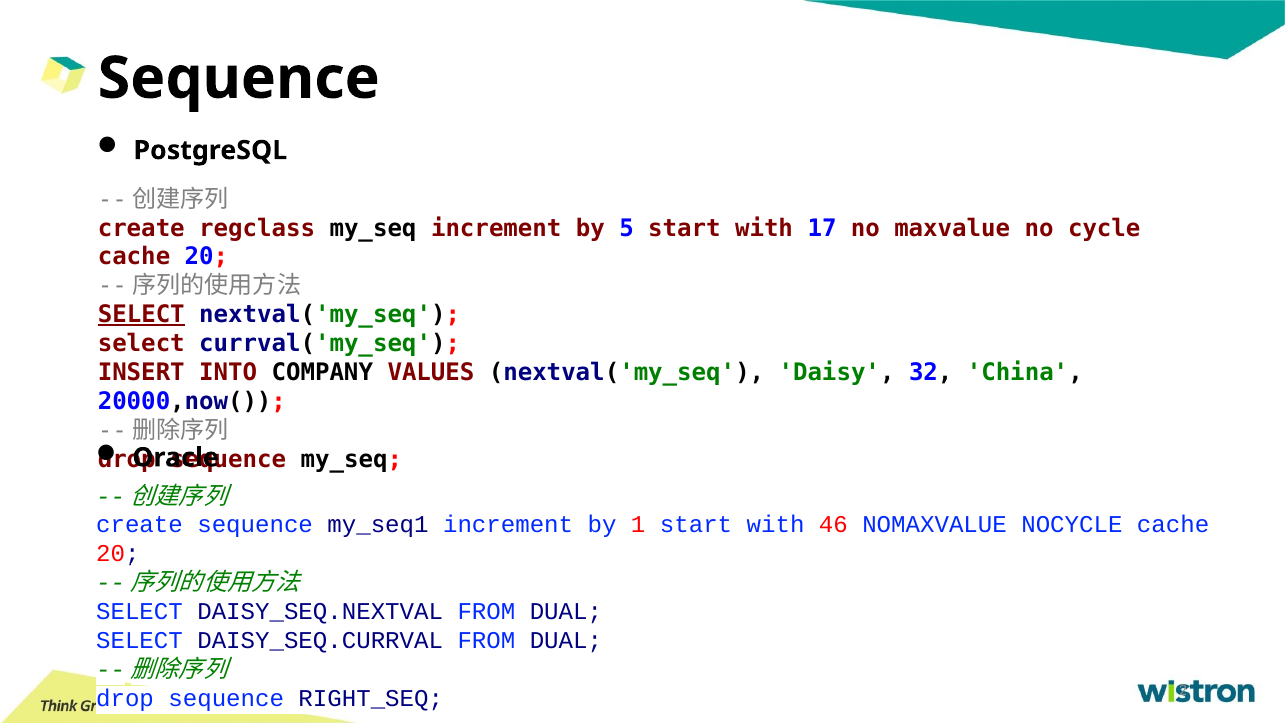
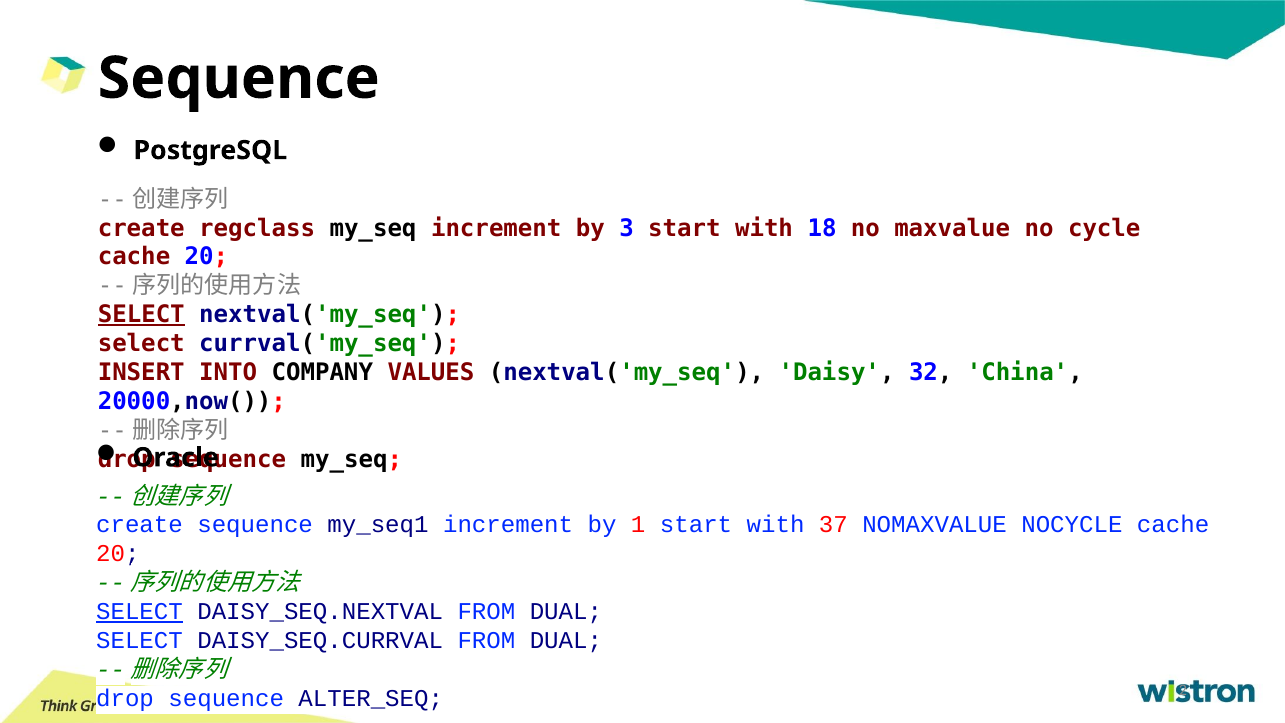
5: 5 -> 3 (627, 228)
17: 17 -> 18 (822, 228)
46: 46 -> 37 (833, 525)
SELECT underline: none -> present (139, 612)
RIGHT_SEQ: RIGHT_SEQ -> ALTER_SEQ (371, 698)
